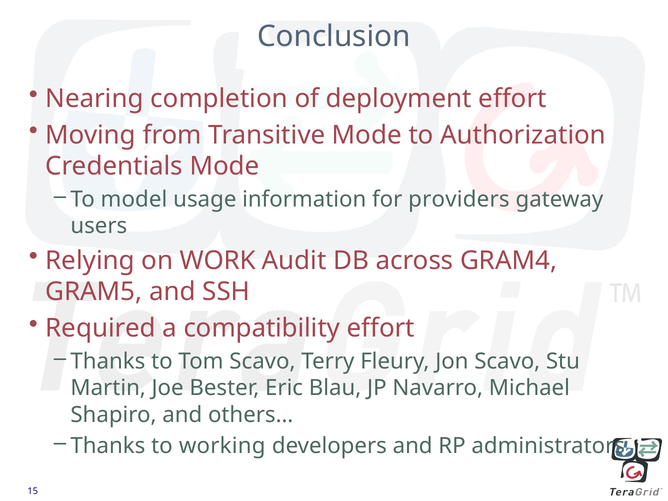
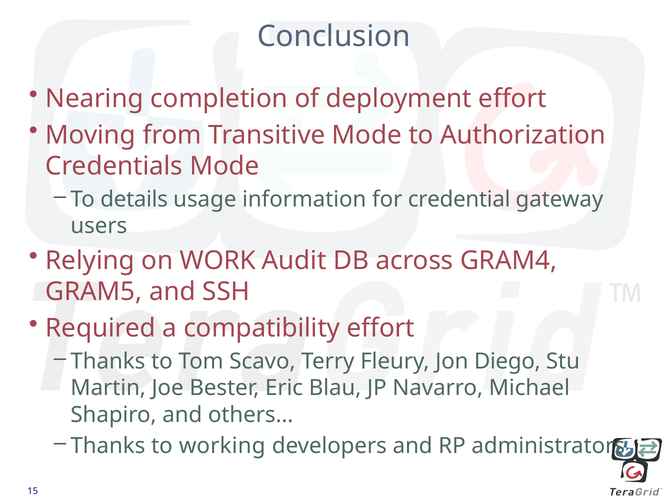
model: model -> details (134, 199)
providers: providers -> credential (459, 199)
Jon Scavo: Scavo -> Diego (507, 361)
